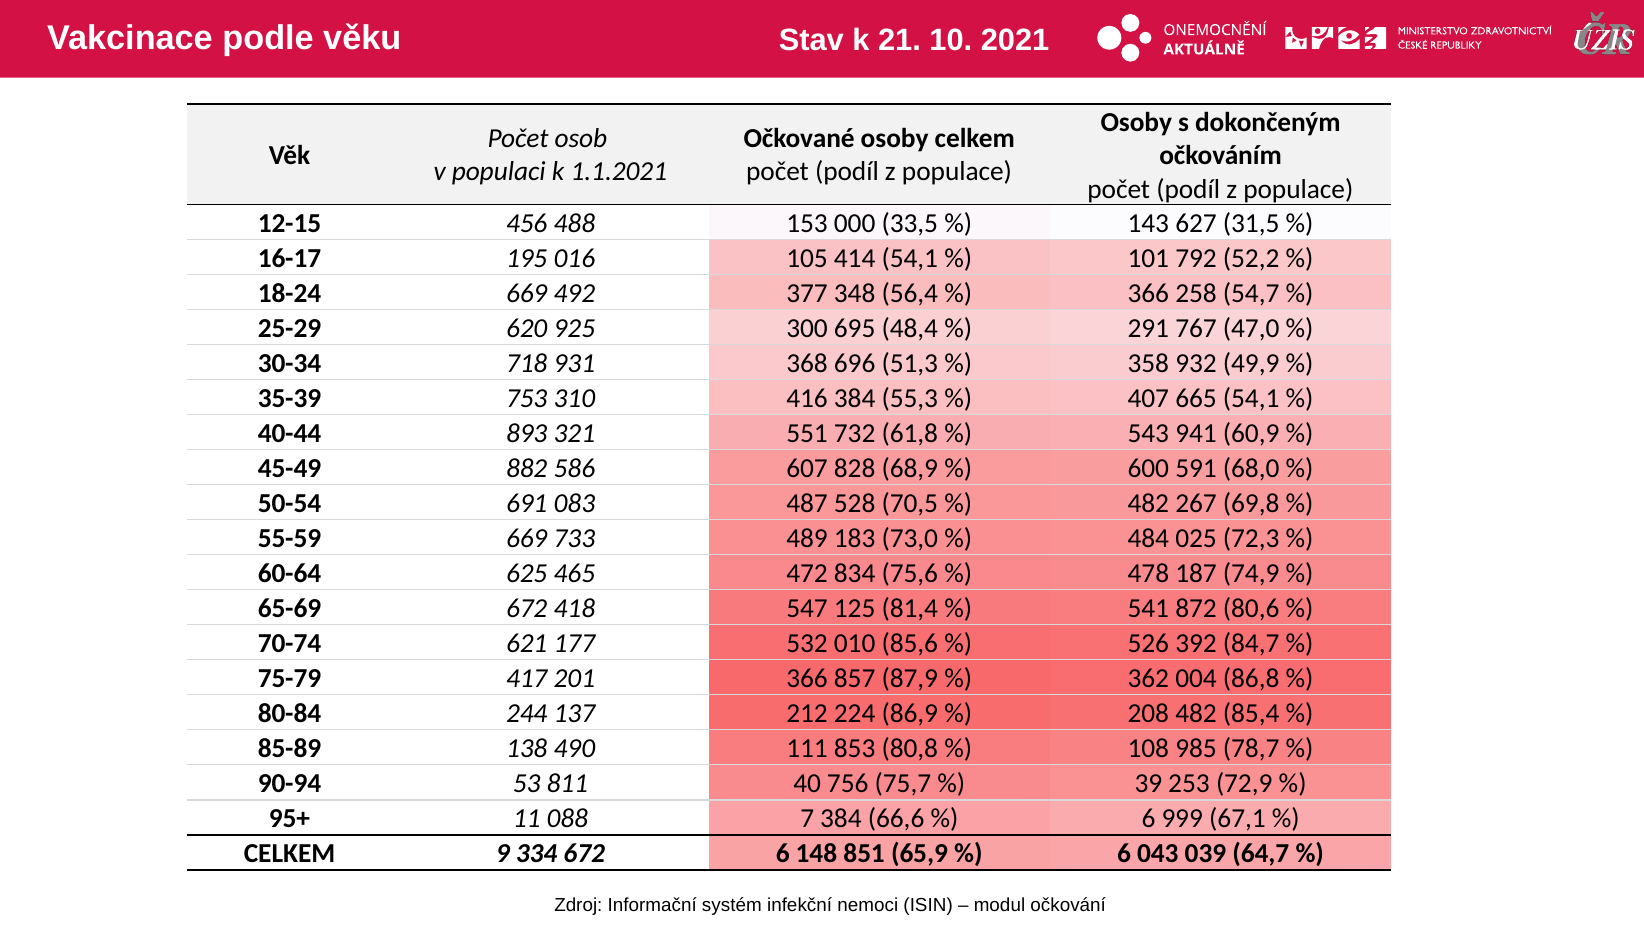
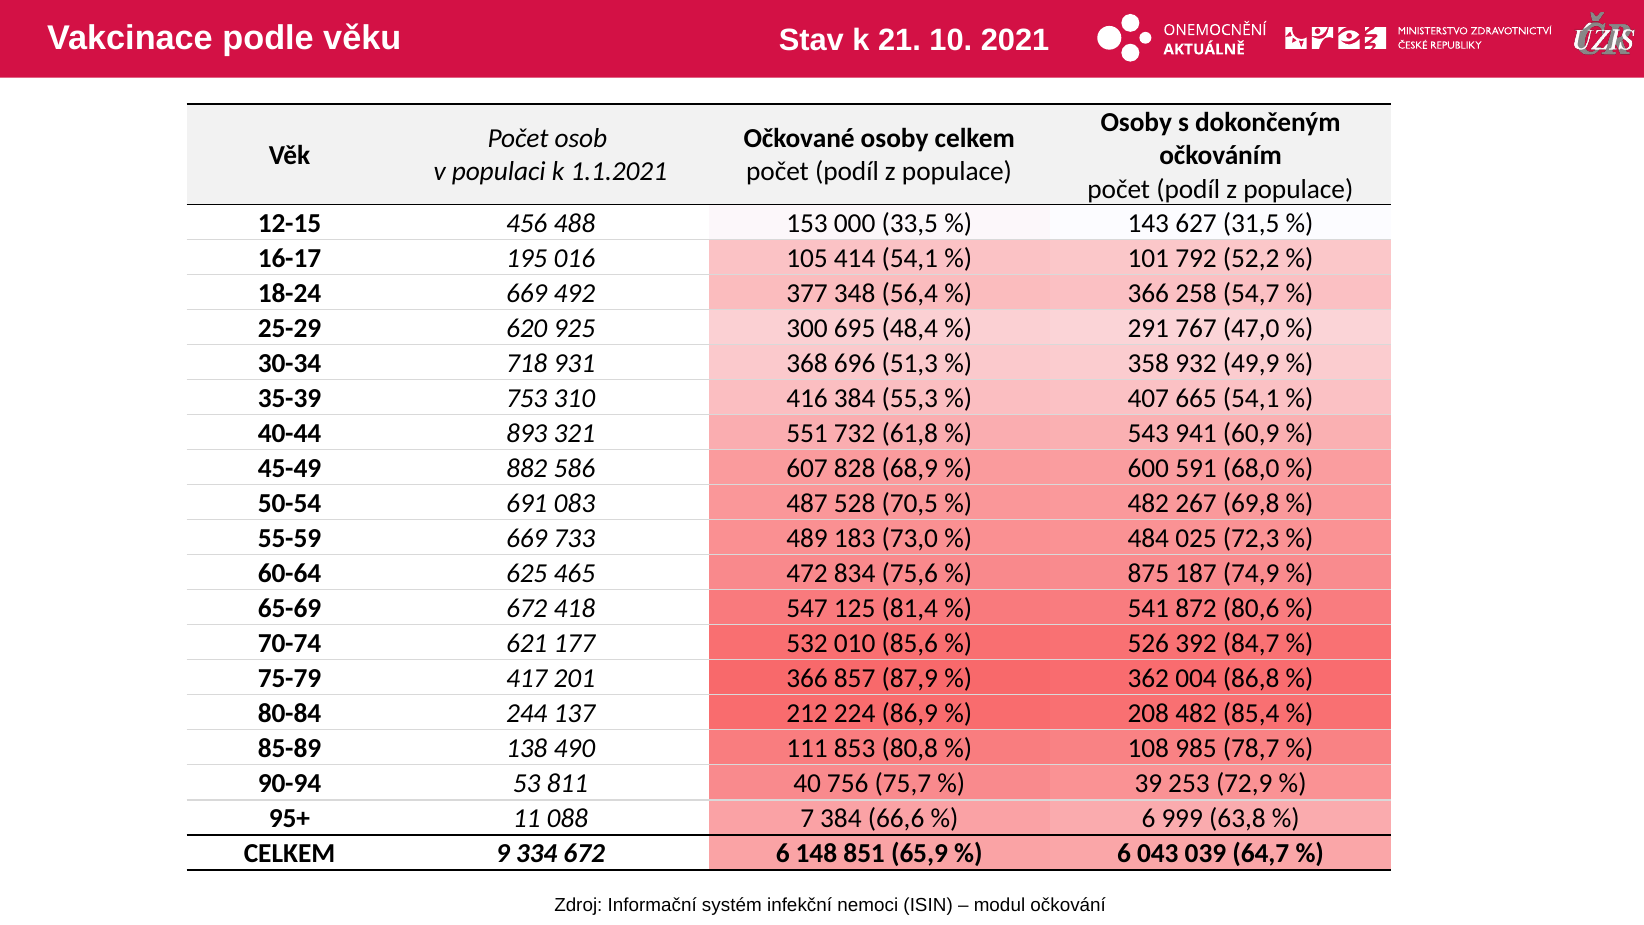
478: 478 -> 875 (1148, 573)
67,1: 67,1 -> 63,8 (1237, 818)
